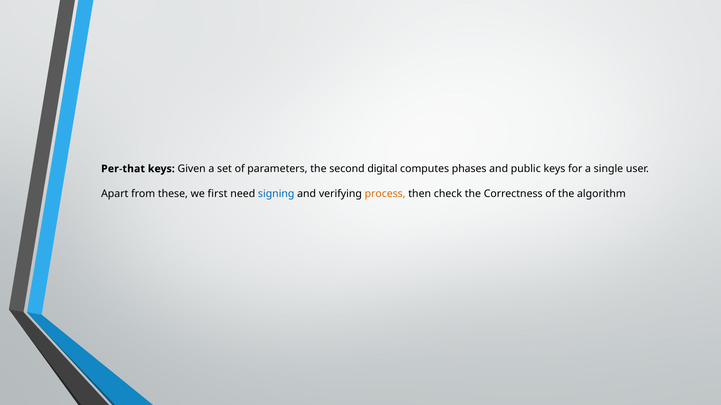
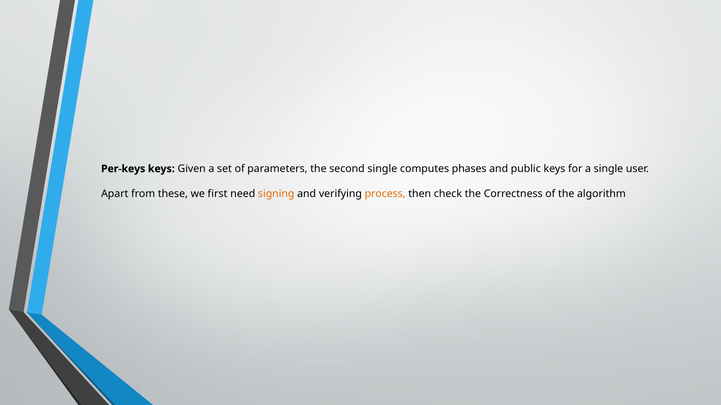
Per-that: Per-that -> Per-keys (123, 169)
second digital: digital -> single (382, 169)
signing colour: blue -> orange (276, 194)
